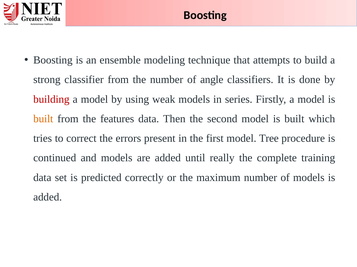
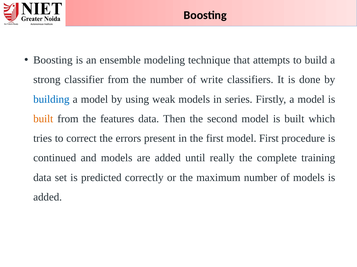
angle: angle -> write (212, 80)
building colour: red -> blue (51, 99)
model Tree: Tree -> First (269, 139)
